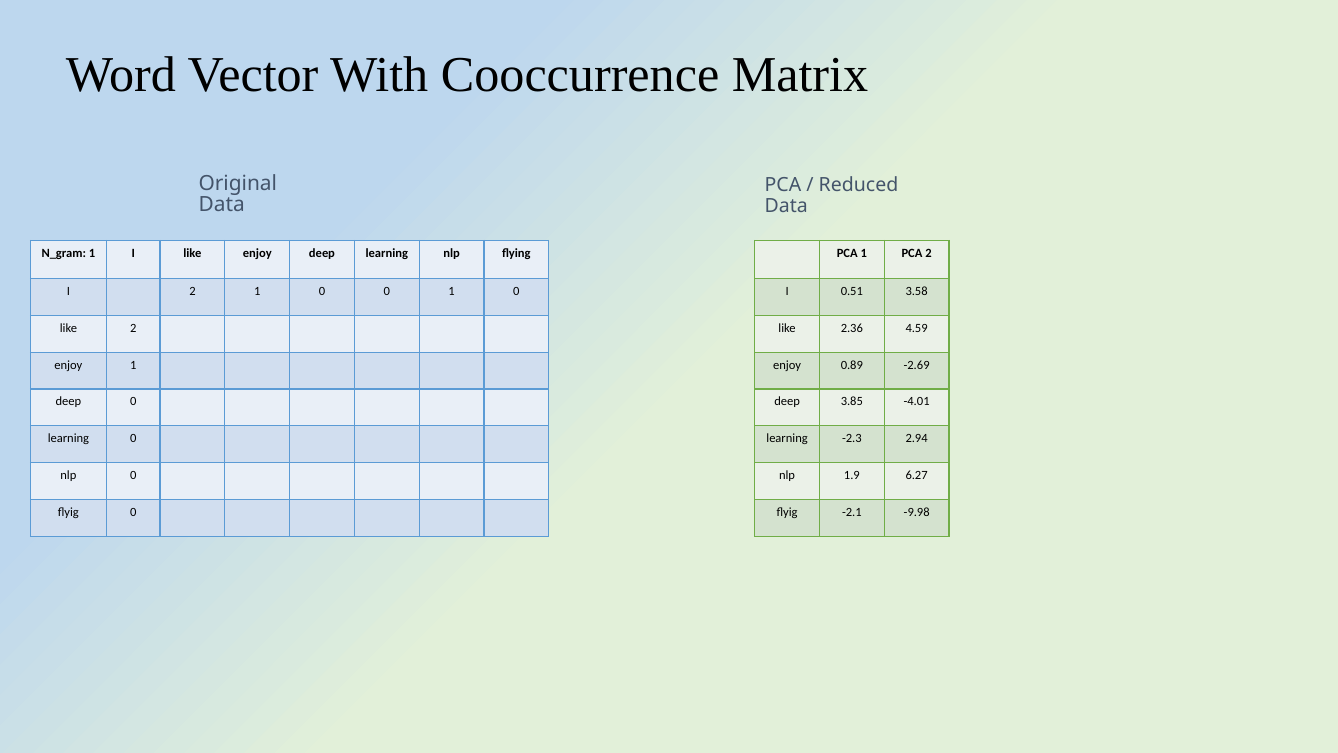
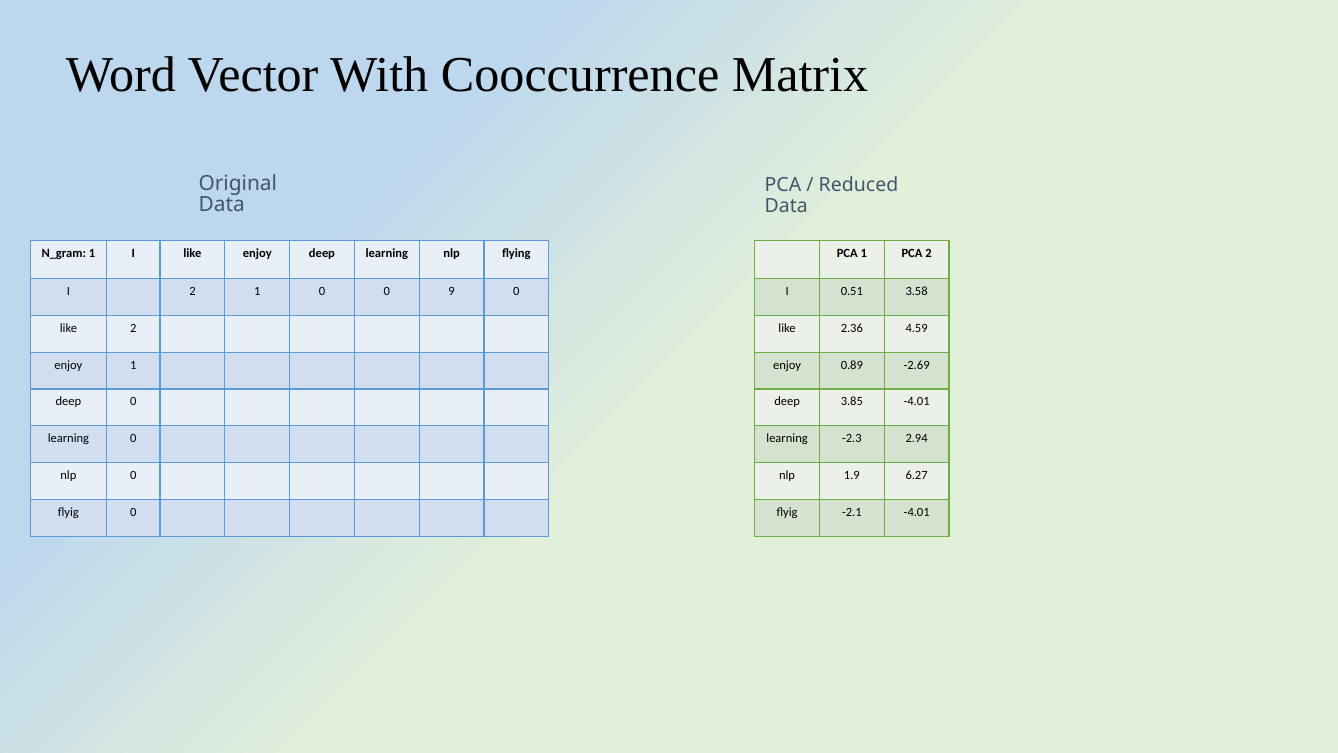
0 1: 1 -> 9 (452, 291)
-2.1 -9.98: -9.98 -> -4.01 (917, 512)
